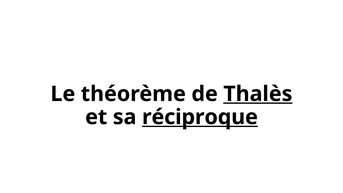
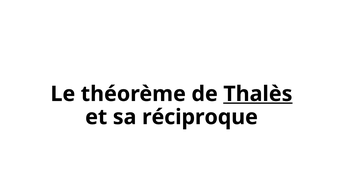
réciproque underline: present -> none (200, 117)
